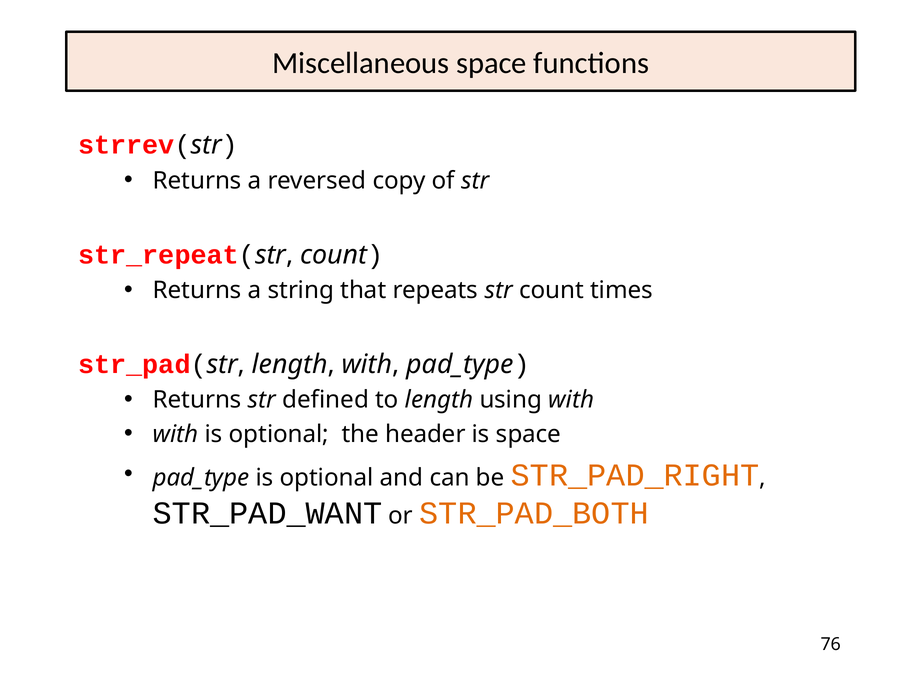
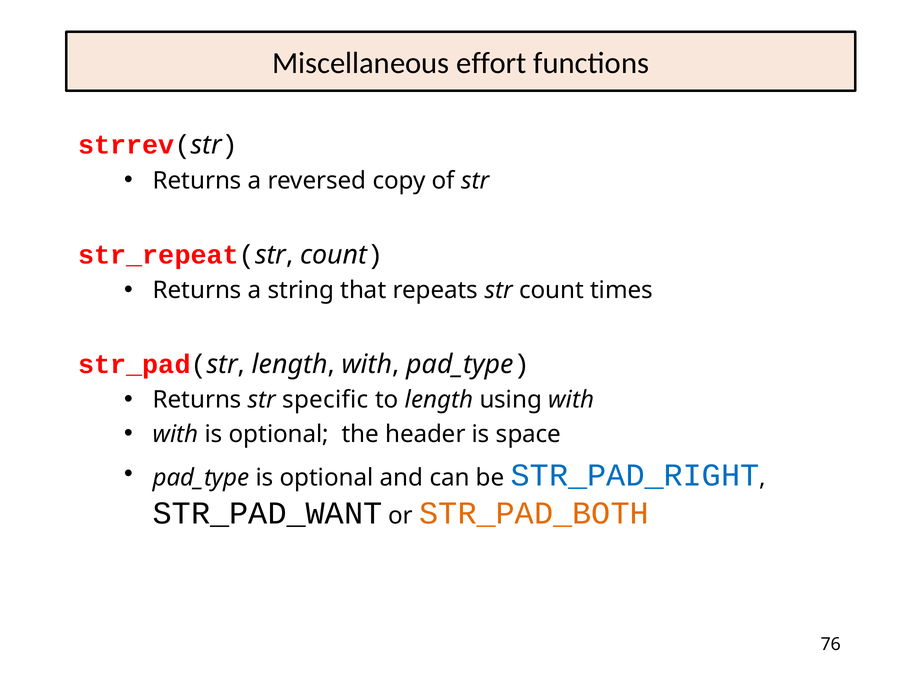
Miscellaneous space: space -> effort (492, 63)
defined: defined -> specific (325, 400)
STR_PAD_RIGHT colour: orange -> blue (635, 475)
